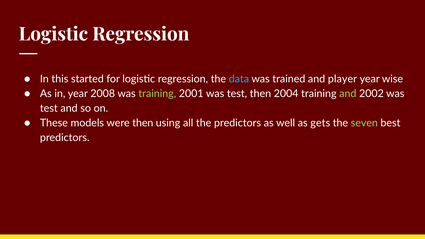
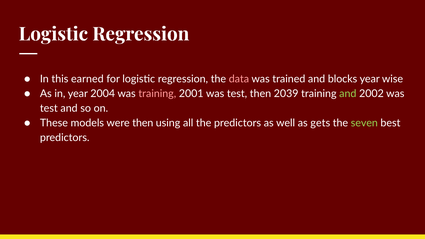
started: started -> earned (87, 79)
data colour: light blue -> pink (239, 79)
player: player -> blocks (343, 79)
2008: 2008 -> 2004 (103, 94)
training colour: light green -> pink (157, 94)
2004: 2004 -> 2039 (286, 94)
